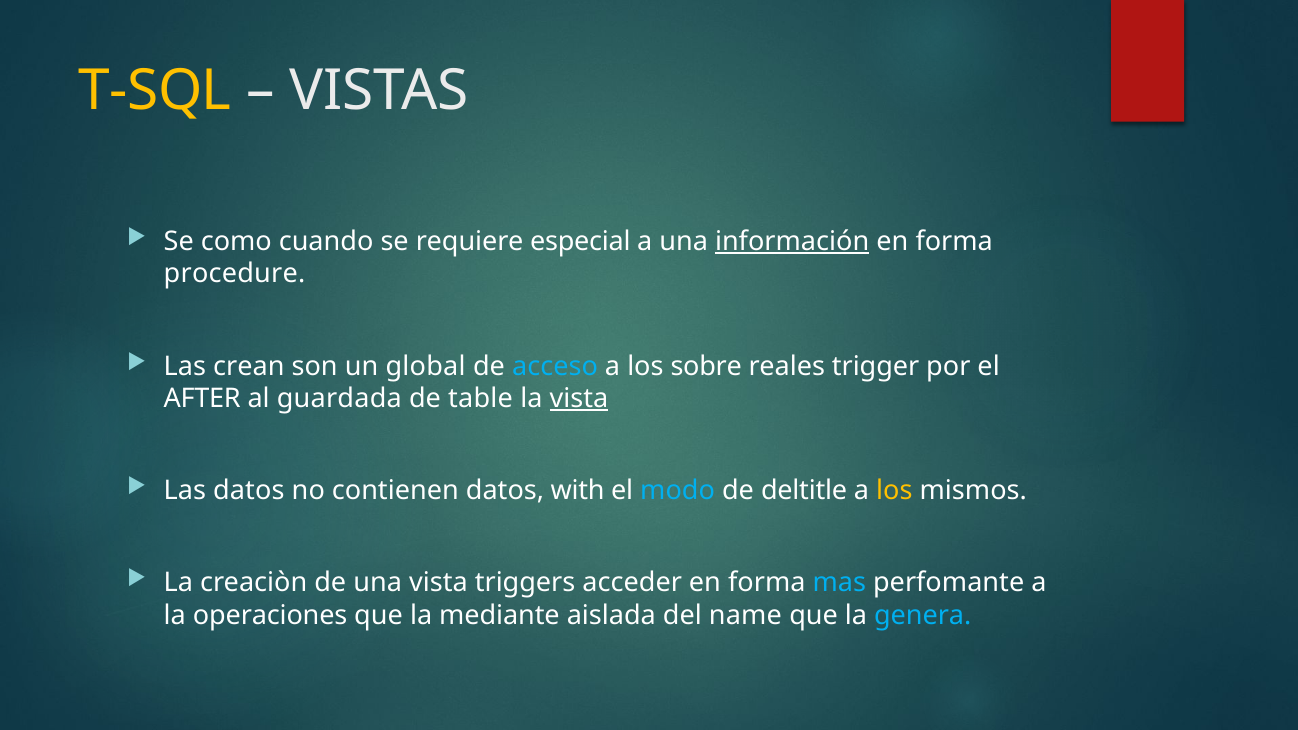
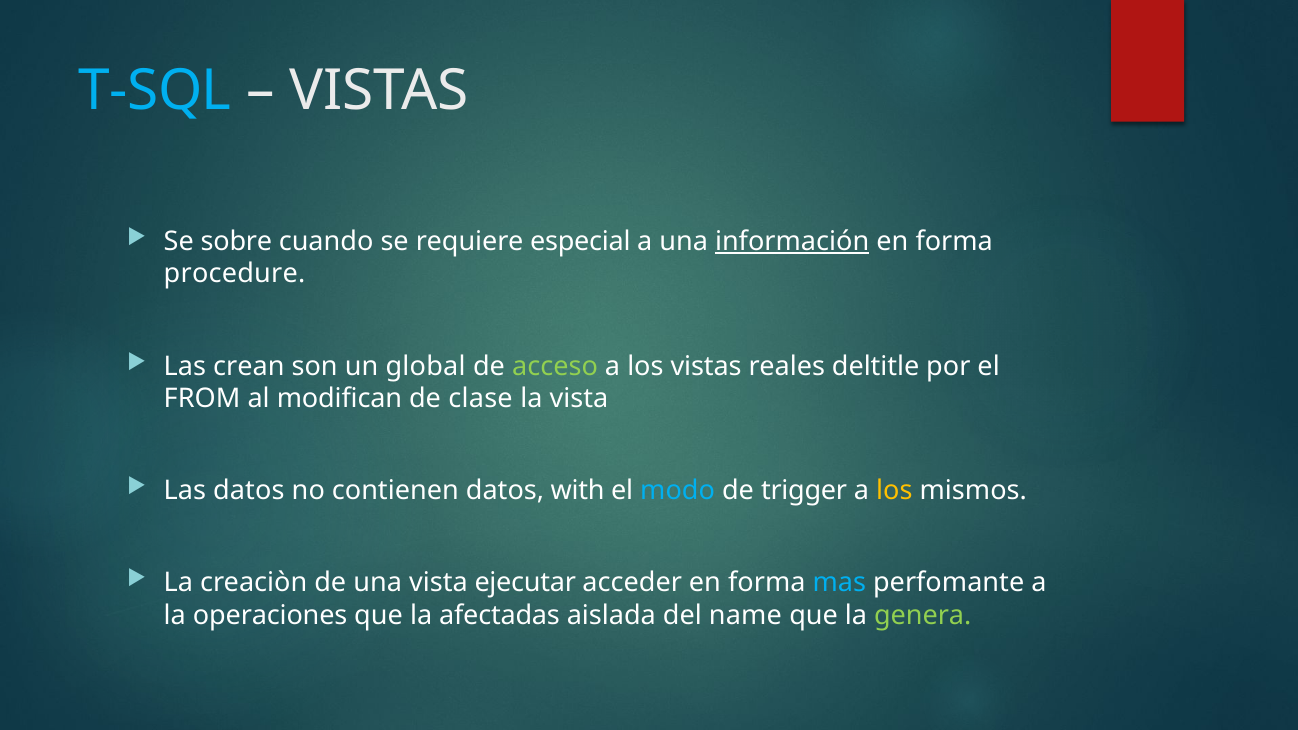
T-SQL colour: yellow -> light blue (155, 91)
como: como -> sobre (236, 242)
acceso colour: light blue -> light green (555, 366)
los sobre: sobre -> vistas (706, 366)
trigger: trigger -> deltitle (876, 366)
AFTER: AFTER -> FROM (202, 399)
guardada: guardada -> modifican (339, 399)
table: table -> clase (481, 399)
vista underline: present -> none (579, 399)
deltitle: deltitle -> trigger (804, 491)
triggers: triggers -> ejecutar (525, 583)
mediante: mediante -> afectadas (500, 615)
genera colour: light blue -> light green (923, 615)
